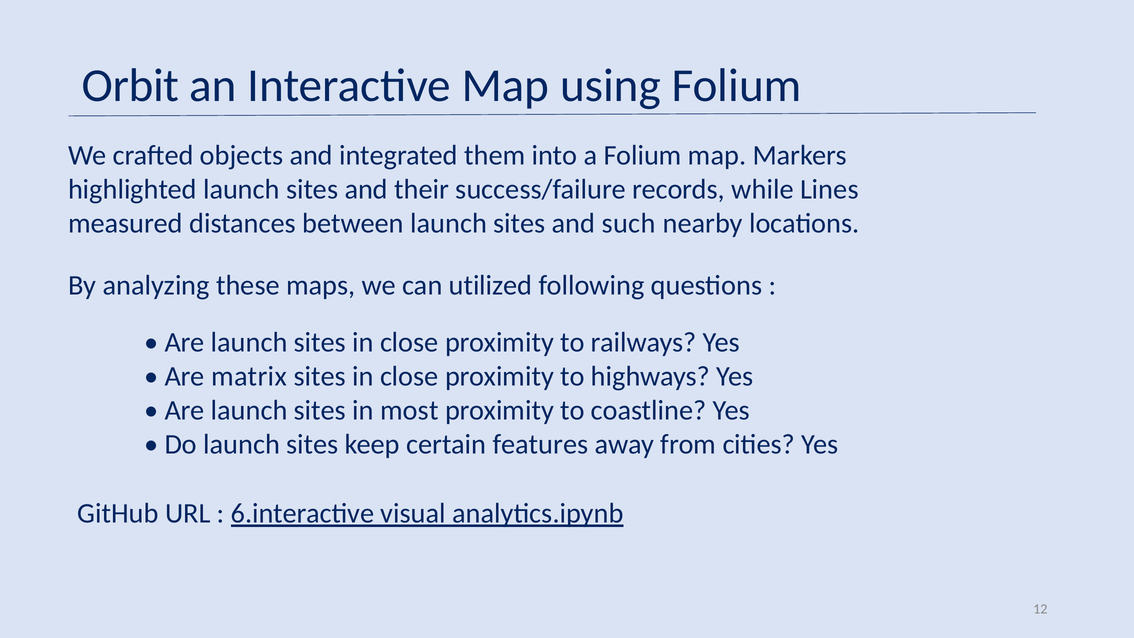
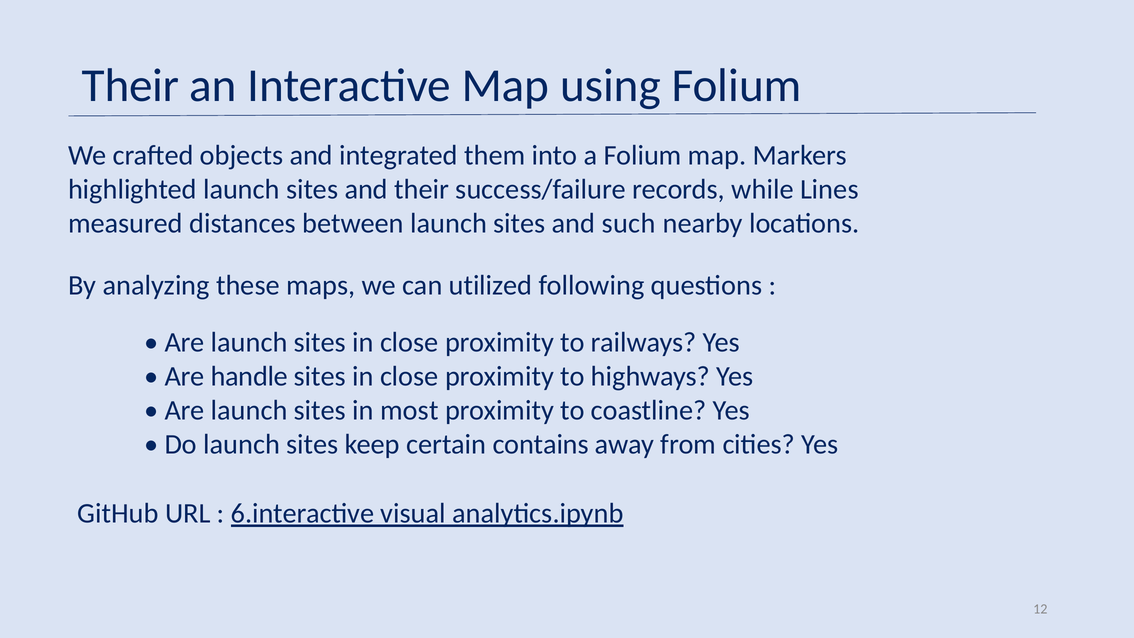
Orbit: Orbit -> Their (131, 85)
matrix: matrix -> handle (249, 376)
features: features -> contains (541, 444)
